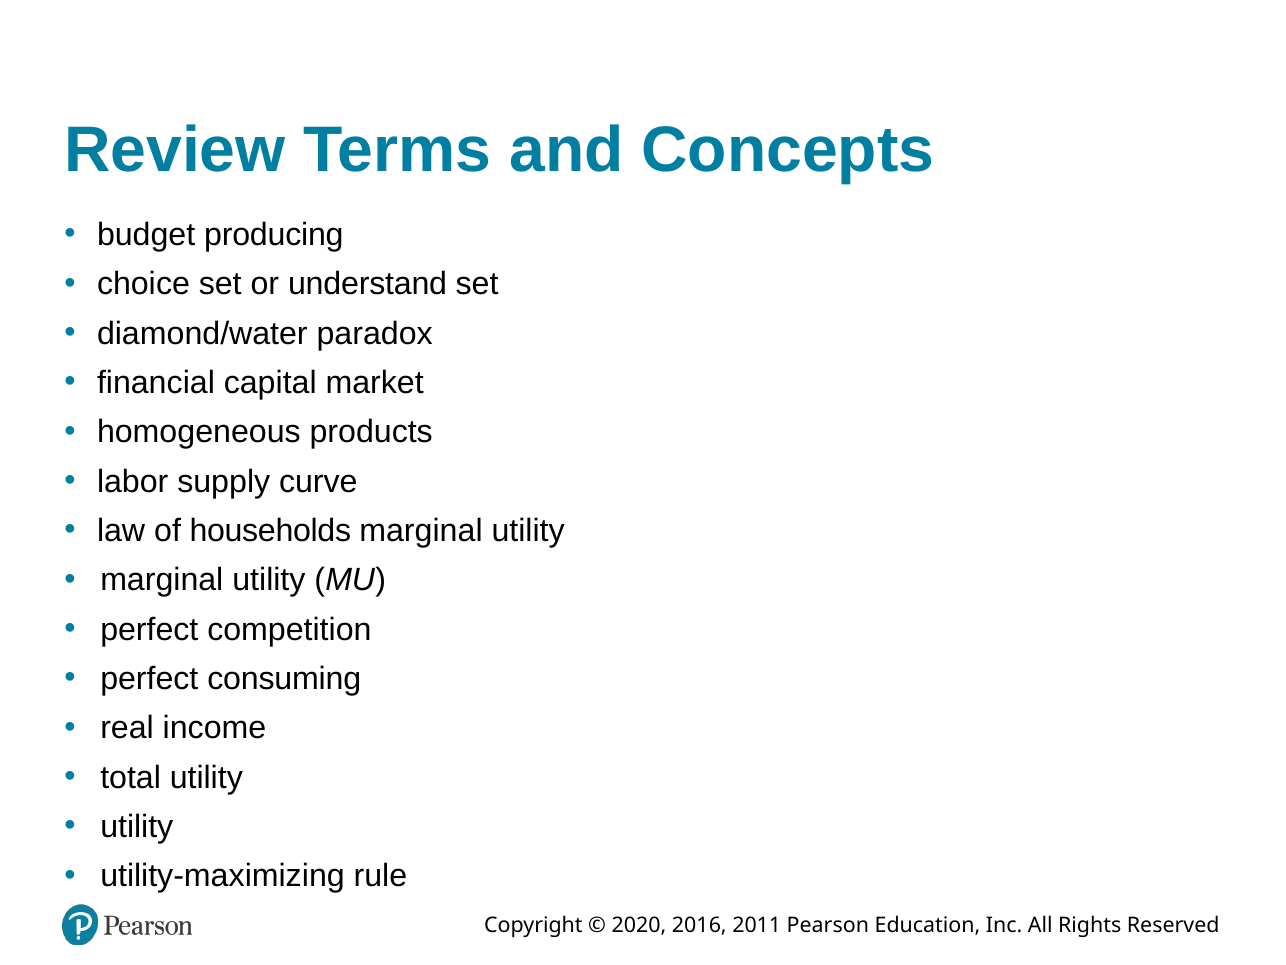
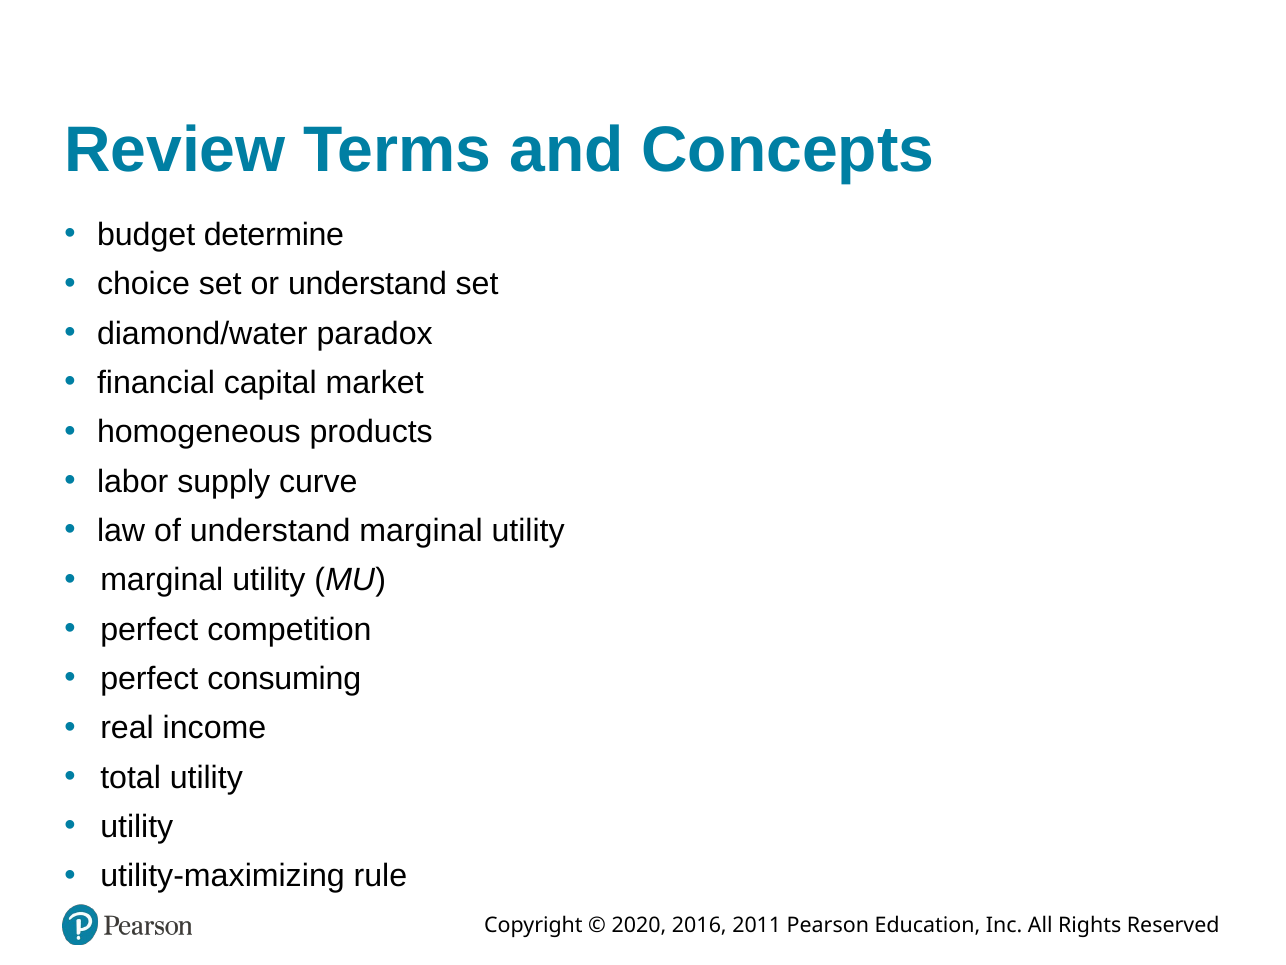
producing: producing -> determine (274, 235)
of households: households -> understand (270, 531)
